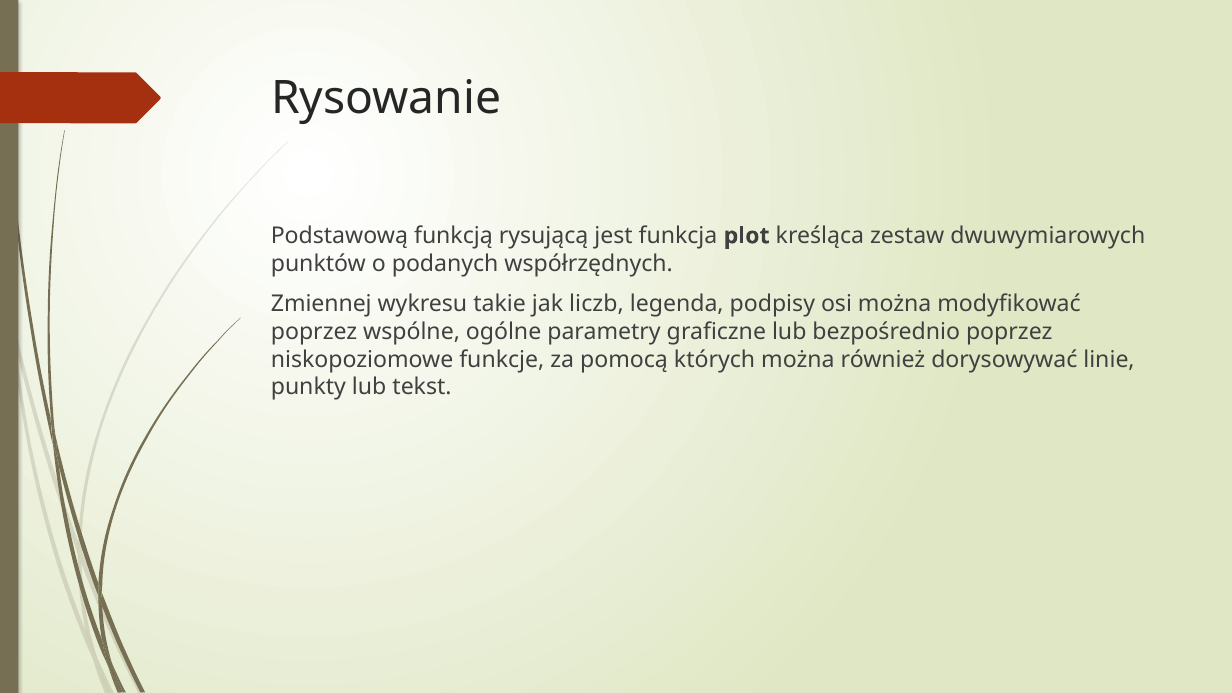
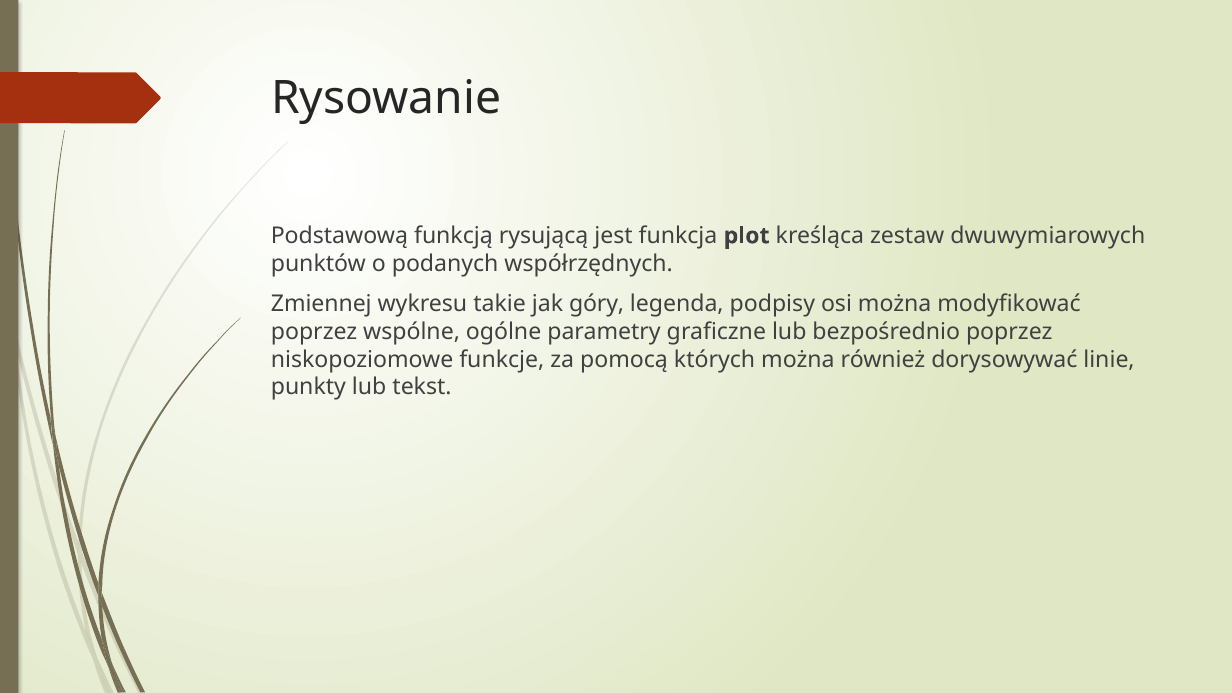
liczb: liczb -> góry (597, 304)
